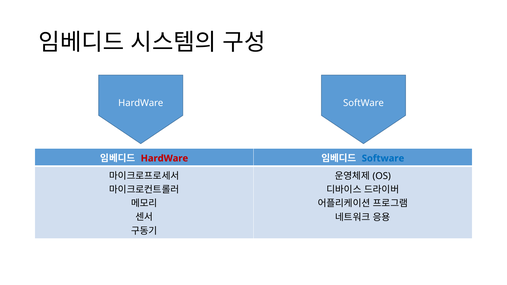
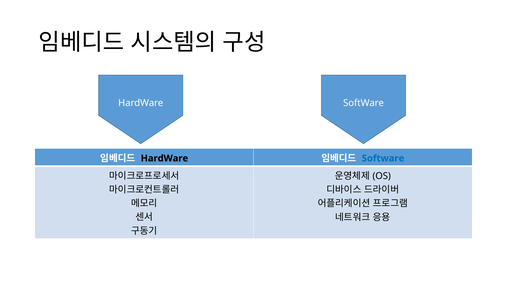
HardWare colour: red -> black (164, 158)
